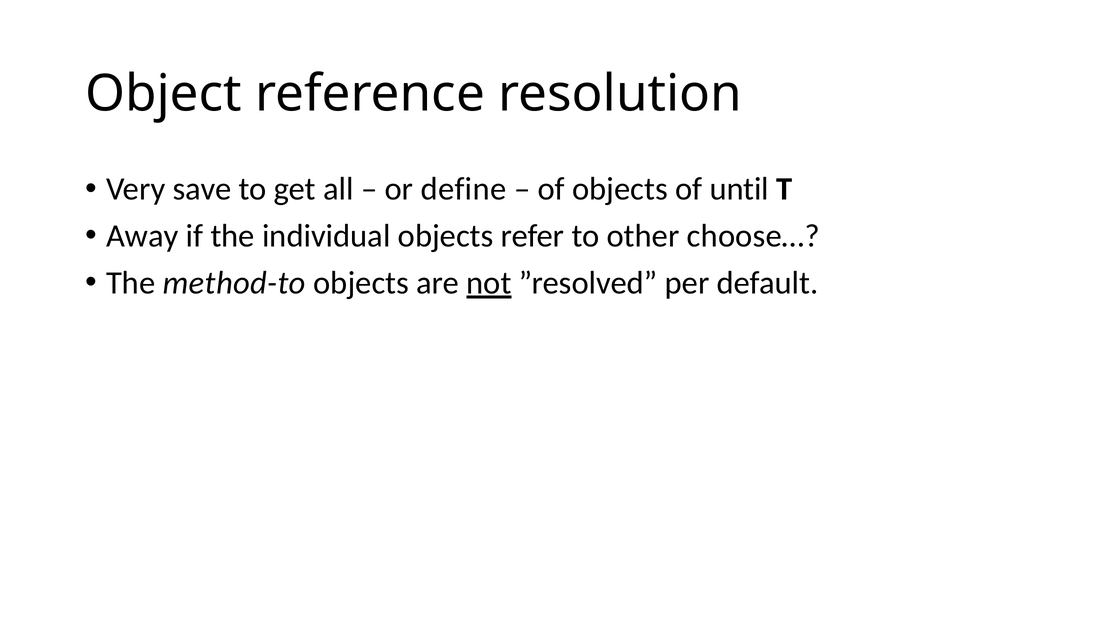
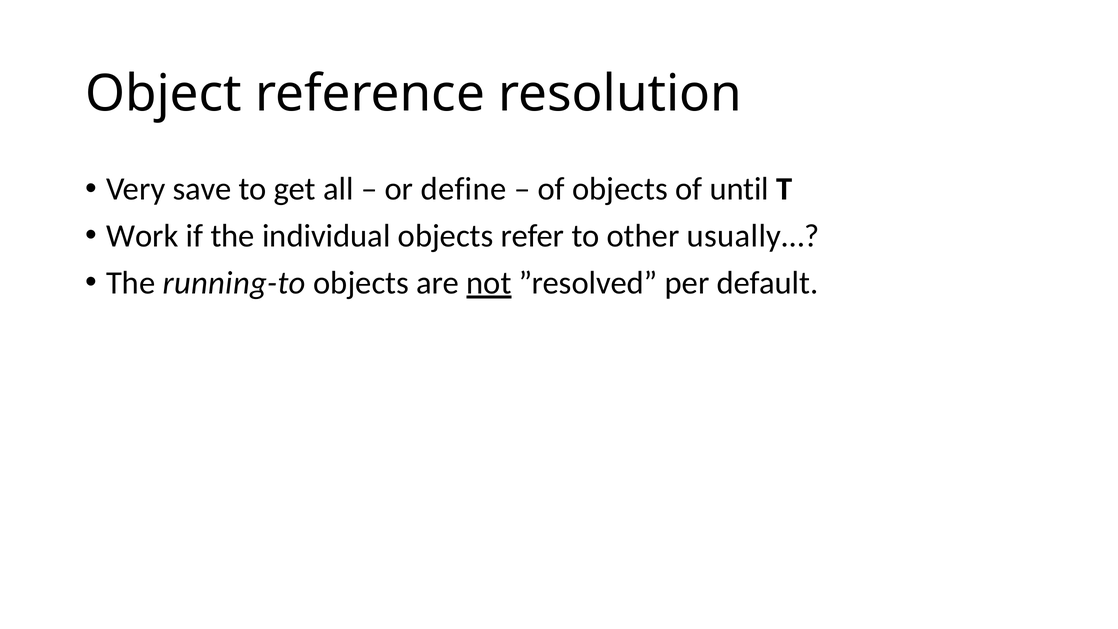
Away: Away -> Work (142, 236)
choose…: choose… -> usually… (753, 236)
method-to: method-to -> running-to (234, 283)
